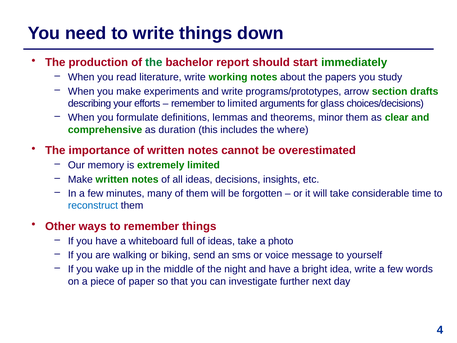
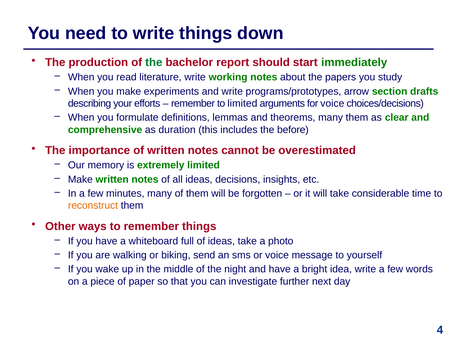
for glass: glass -> voice (332, 103)
theorems minor: minor -> many (331, 118)
where: where -> before (293, 130)
reconstruct colour: blue -> orange (93, 205)
